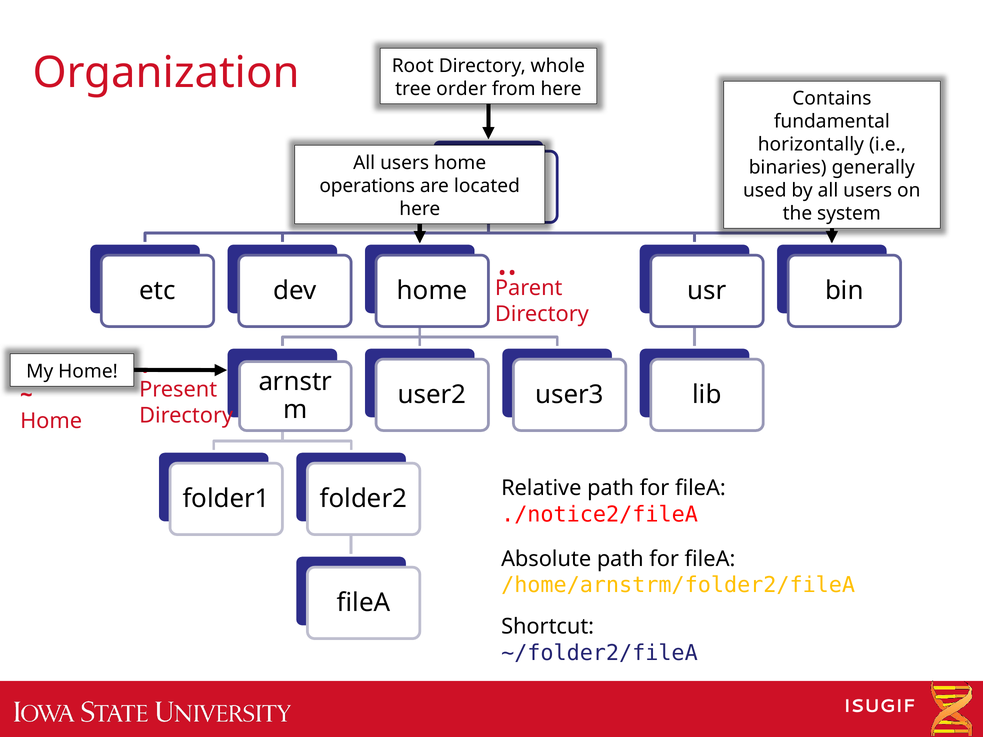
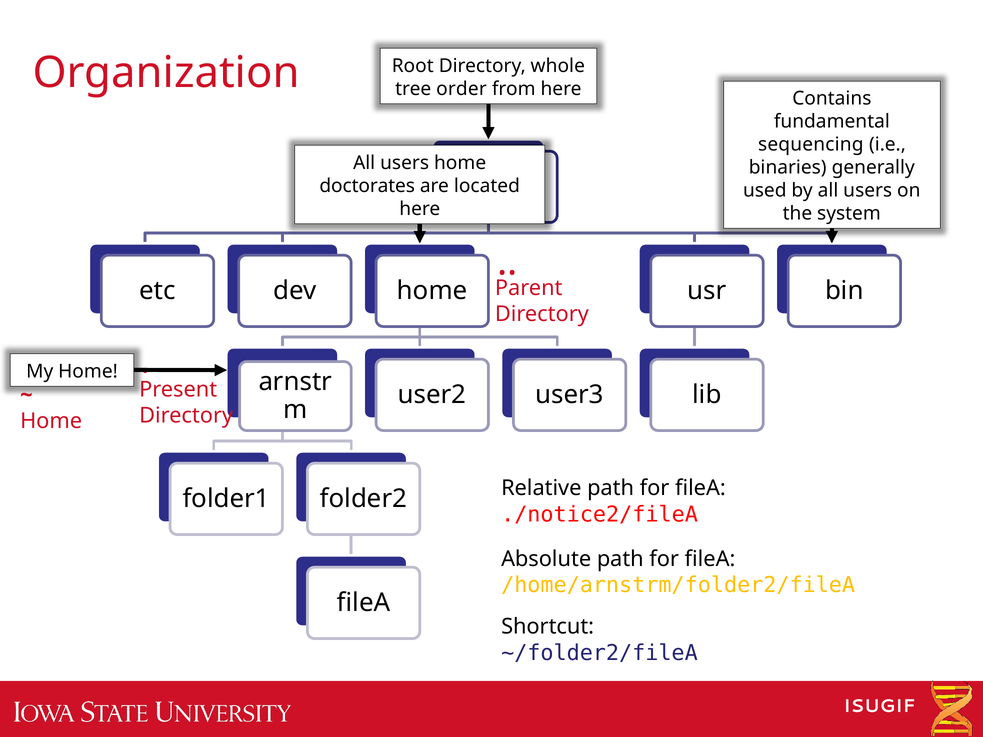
horizontally: horizontally -> sequencing (811, 145)
operations: operations -> doctorates (367, 186)
